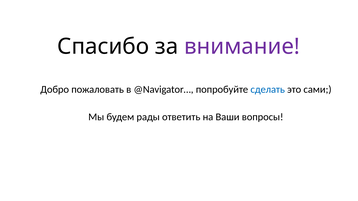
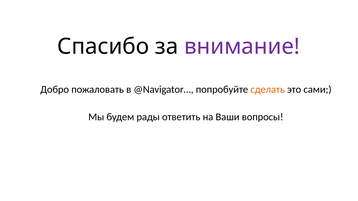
сделать colour: blue -> orange (268, 90)
